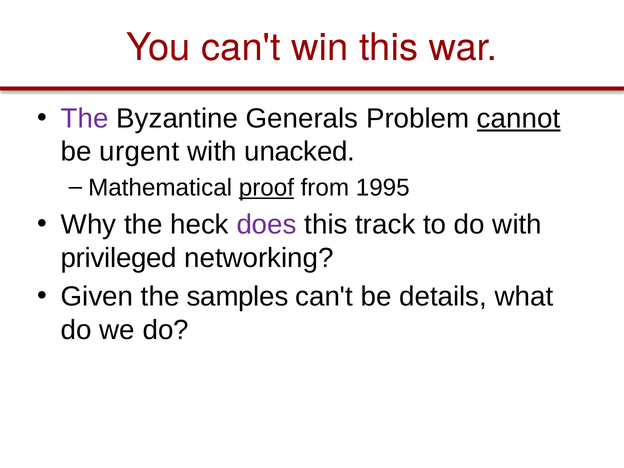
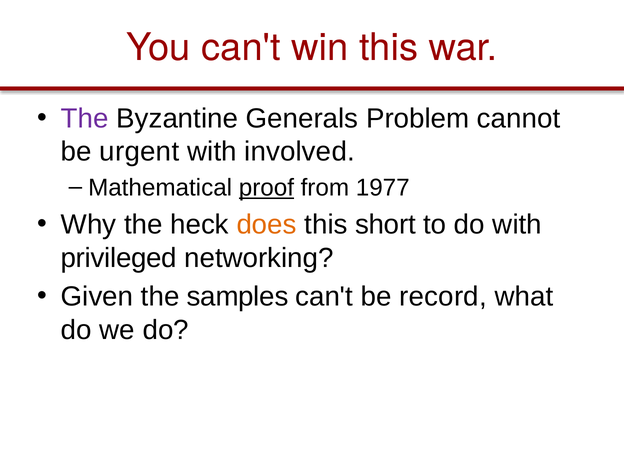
cannot underline: present -> none (519, 119)
unacked: unacked -> involved (300, 152)
1995: 1995 -> 1977 (383, 188)
does colour: purple -> orange (267, 225)
track: track -> short (385, 225)
details: details -> record (443, 297)
